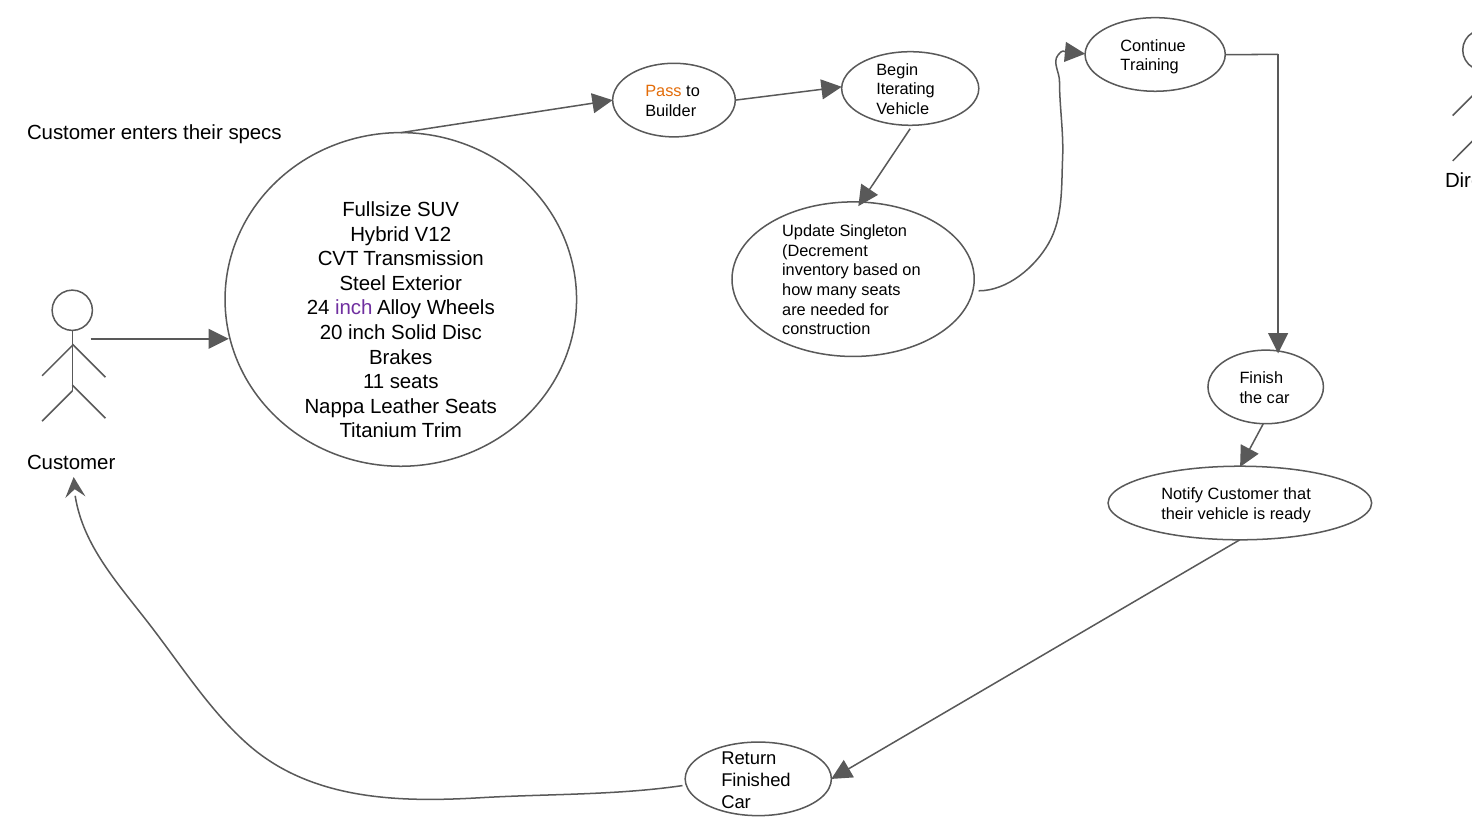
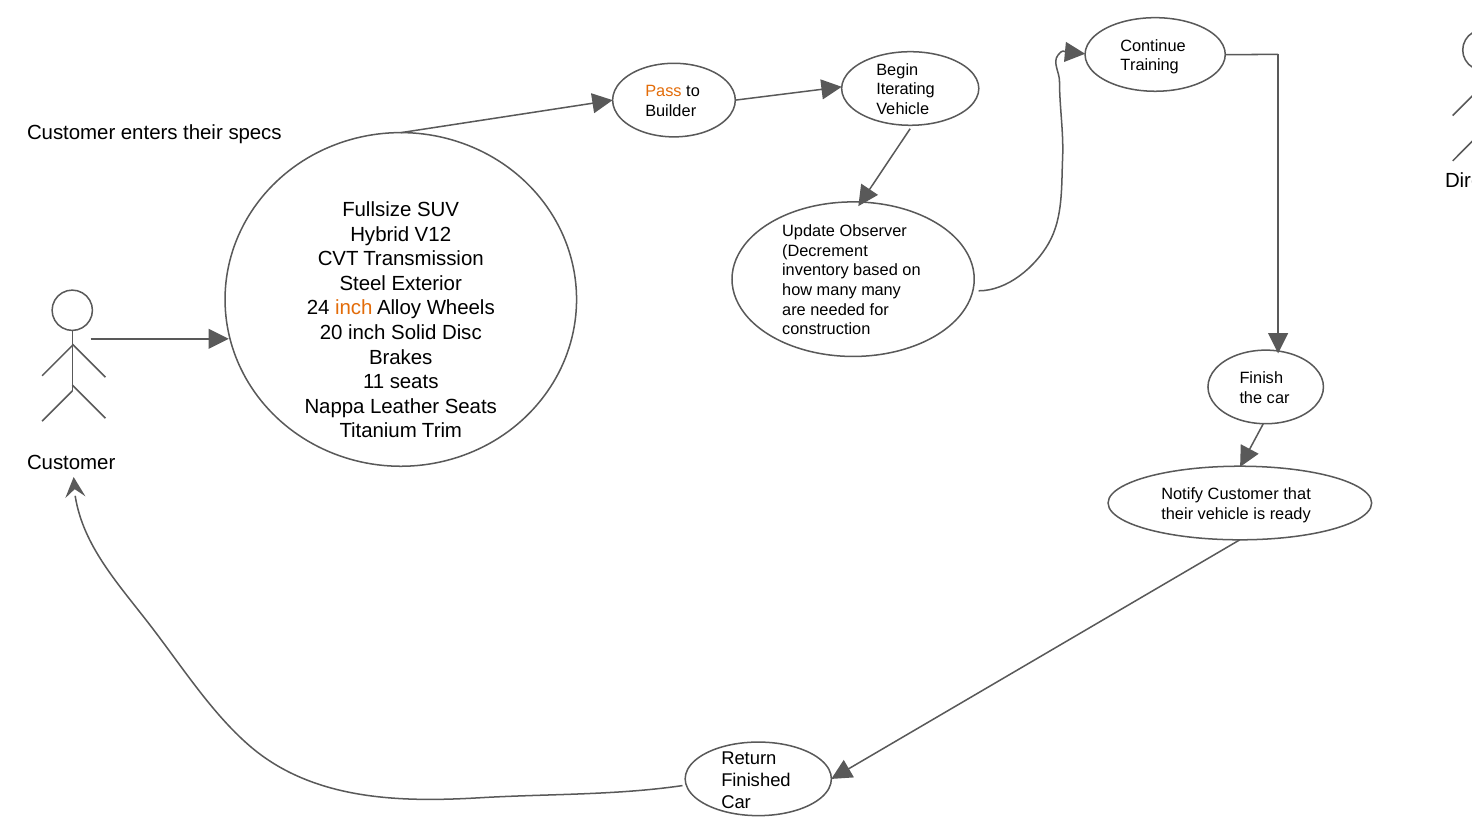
Singleton: Singleton -> Observer (873, 231)
many seats: seats -> many (881, 290)
inch colour: purple -> orange (354, 308)
